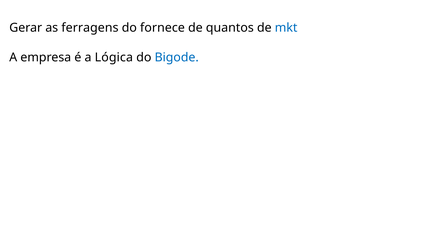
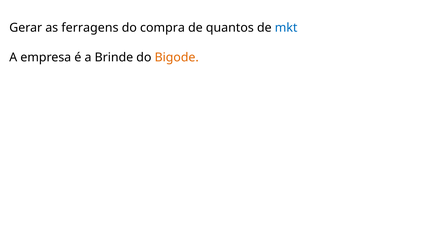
fornece: fornece -> compra (162, 28)
Lógica: Lógica -> Brinde (114, 57)
Bigode colour: blue -> orange (177, 57)
